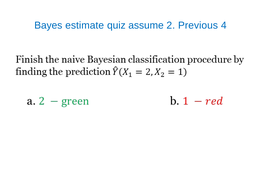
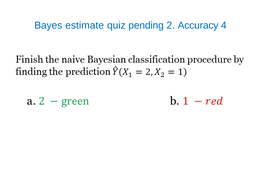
assume: assume -> pending (146, 25)
Previous: Previous -> Accuracy (198, 25)
